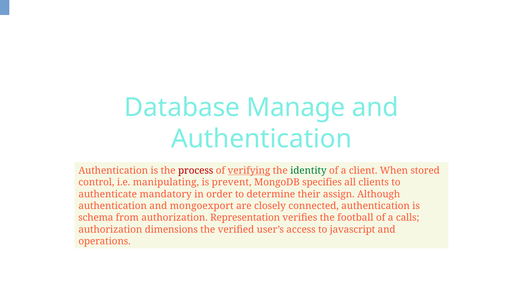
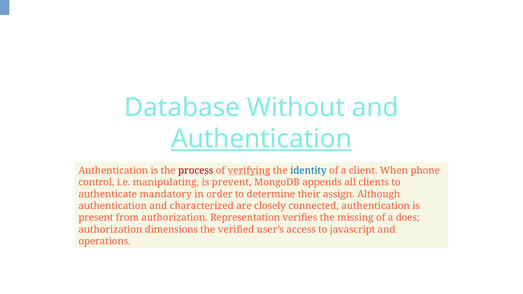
Manage: Manage -> Without (296, 108)
Authentication underline: none -> present (261, 139)
identity colour: green -> blue (308, 171)
stored: stored -> phone (425, 171)
specifies: specifies -> appends (322, 183)
mongoexport: mongoexport -> characterized (202, 206)
schema: schema -> present (96, 218)
football: football -> missing (355, 218)
calls: calls -> does (408, 218)
